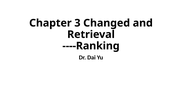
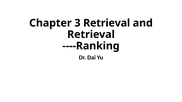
3 Changed: Changed -> Retrieval (107, 23)
